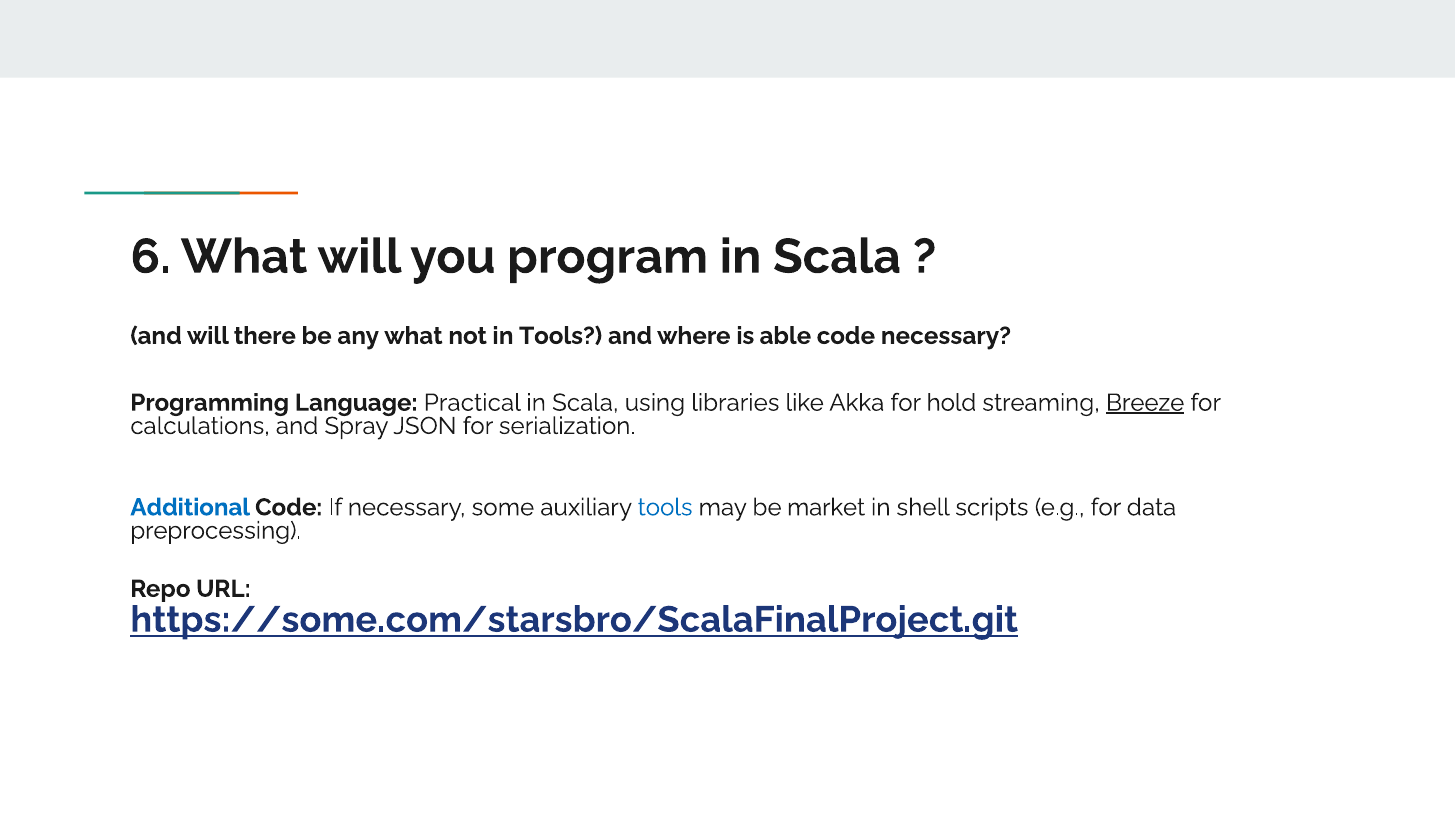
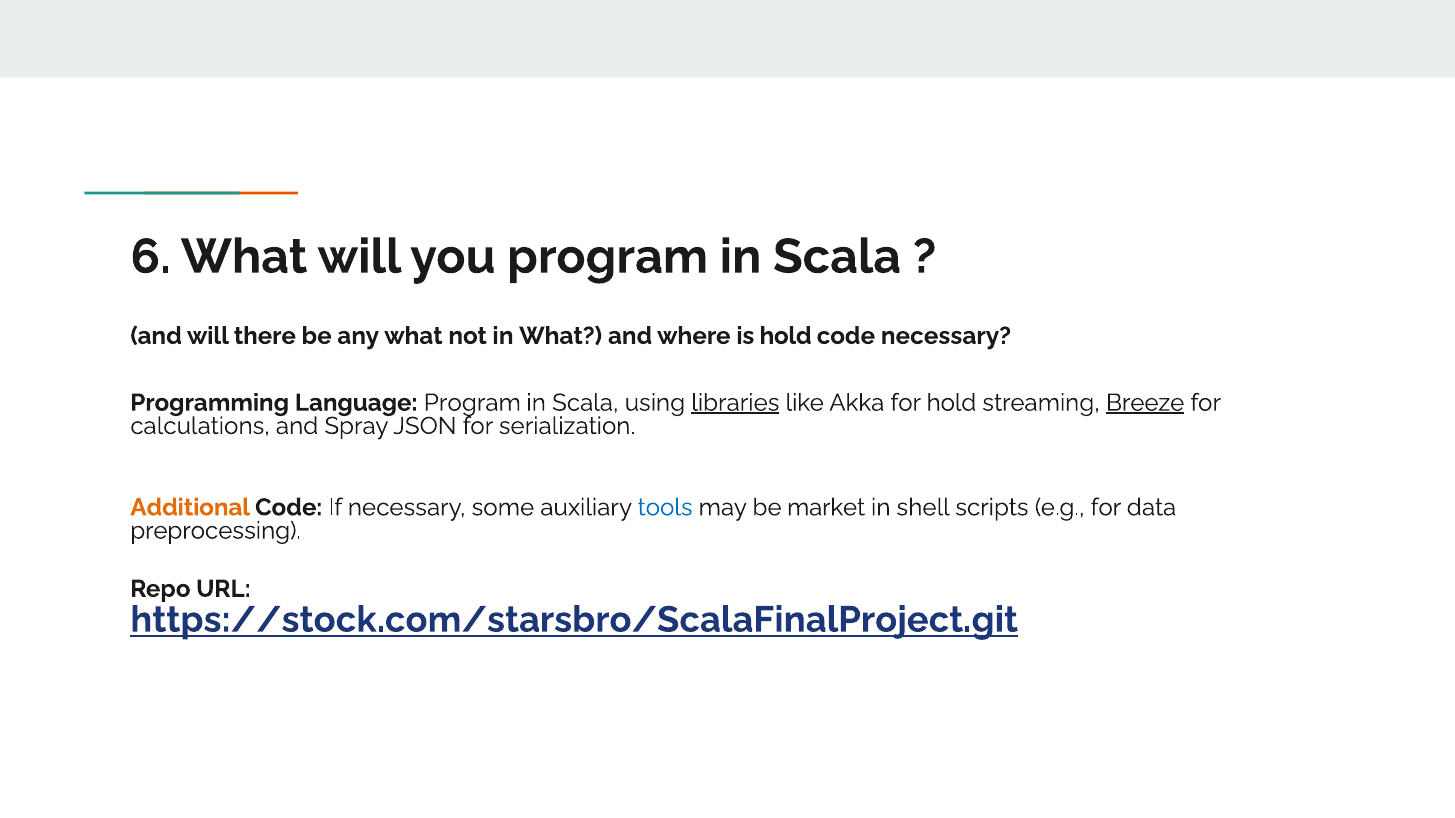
in Tools: Tools -> What (561, 336)
is able: able -> hold (786, 336)
Language Practical: Practical -> Program (472, 403)
libraries underline: none -> present (735, 403)
Additional colour: blue -> orange (190, 508)
https://some.com/starsbro/ScalaFinalProject.git: https://some.com/starsbro/ScalaFinalProject.git -> https://stock.com/starsbro/ScalaFinalProject.git (574, 620)
